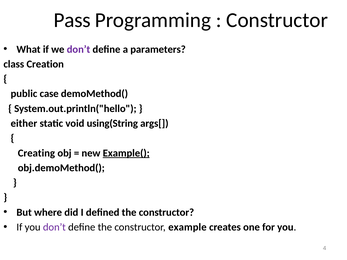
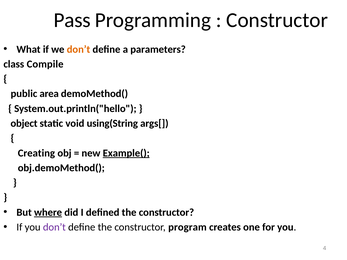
don’t colour: purple -> orange (78, 49)
Creation: Creation -> Compile (45, 64)
case: case -> area (49, 94)
either: either -> object (24, 123)
where underline: none -> present (48, 213)
example: example -> program (187, 227)
